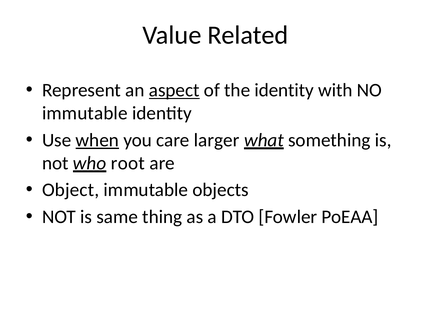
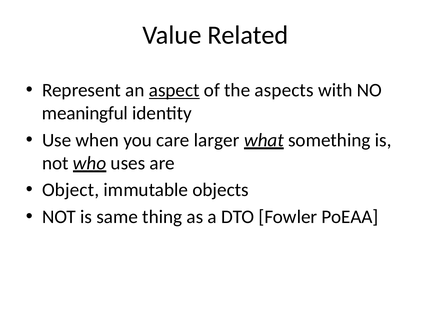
the identity: identity -> aspects (284, 90)
immutable: immutable -> meaningful (85, 113)
when underline: present -> none (97, 140)
root: root -> uses (128, 163)
